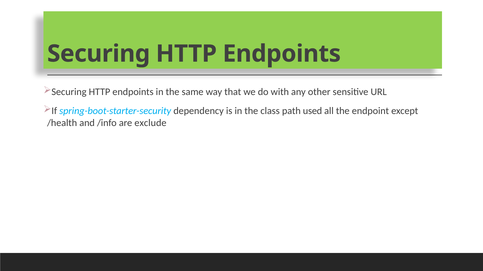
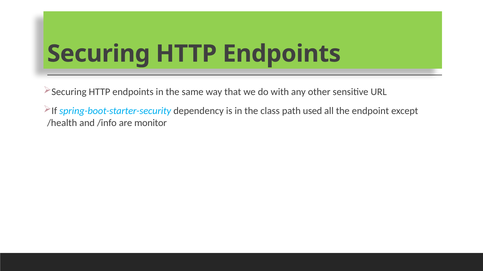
exclude: exclude -> monitor (151, 123)
